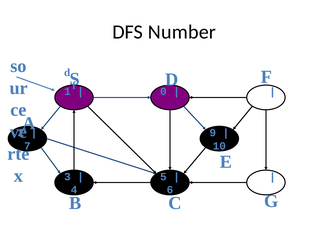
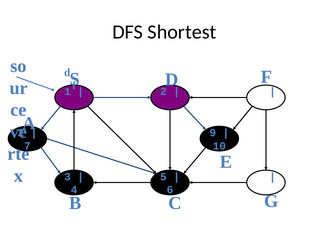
Number: Number -> Shortest (182, 32)
0: 0 -> 2 (163, 92)
